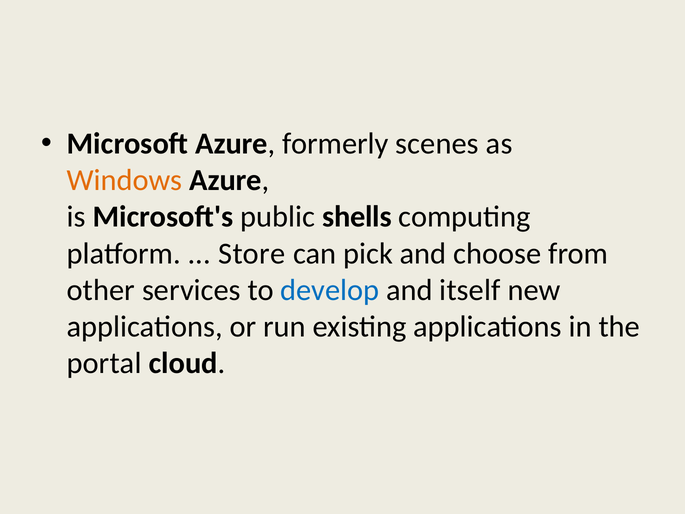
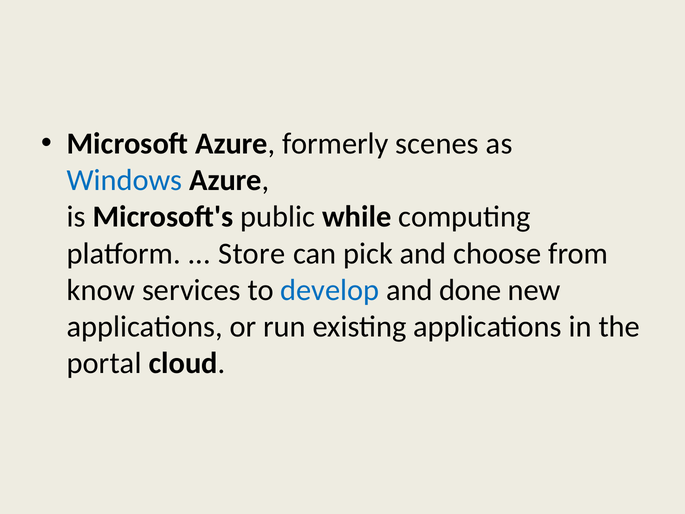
Windows colour: orange -> blue (125, 180)
shells: shells -> while (357, 217)
other: other -> know (101, 290)
itself: itself -> done (470, 290)
